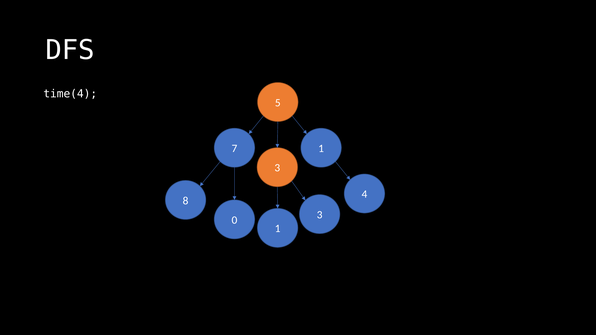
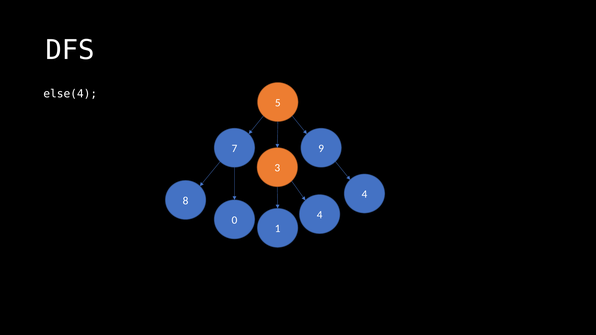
time(4: time(4 -> else(4 (70, 94)
7 1: 1 -> 9 (321, 149)
0 3: 3 -> 4 (320, 215)
